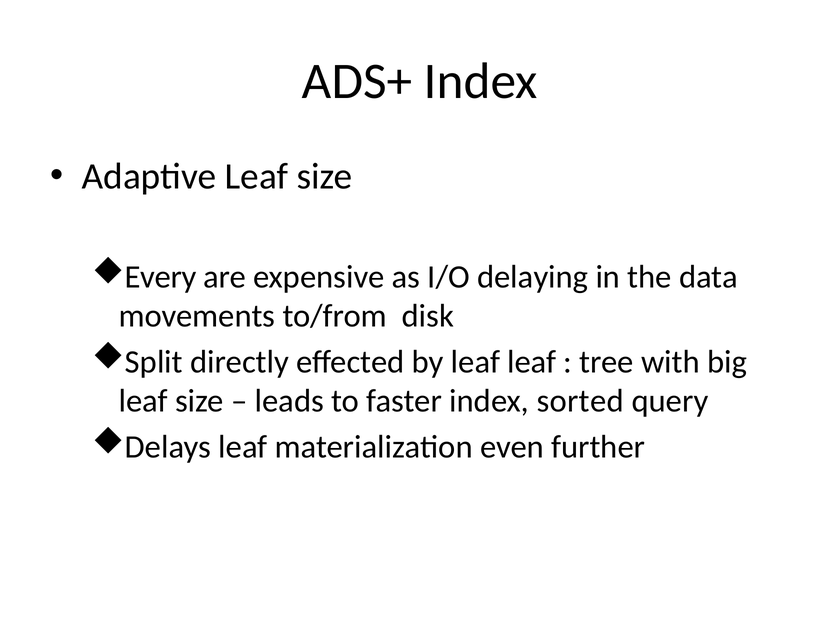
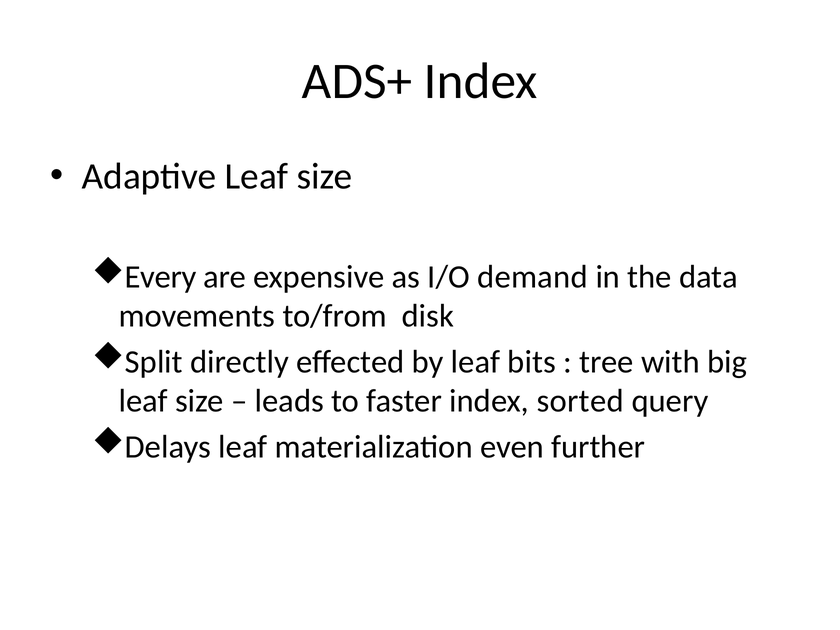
delaying: delaying -> demand (533, 277)
leaf leaf: leaf -> bits (532, 362)
